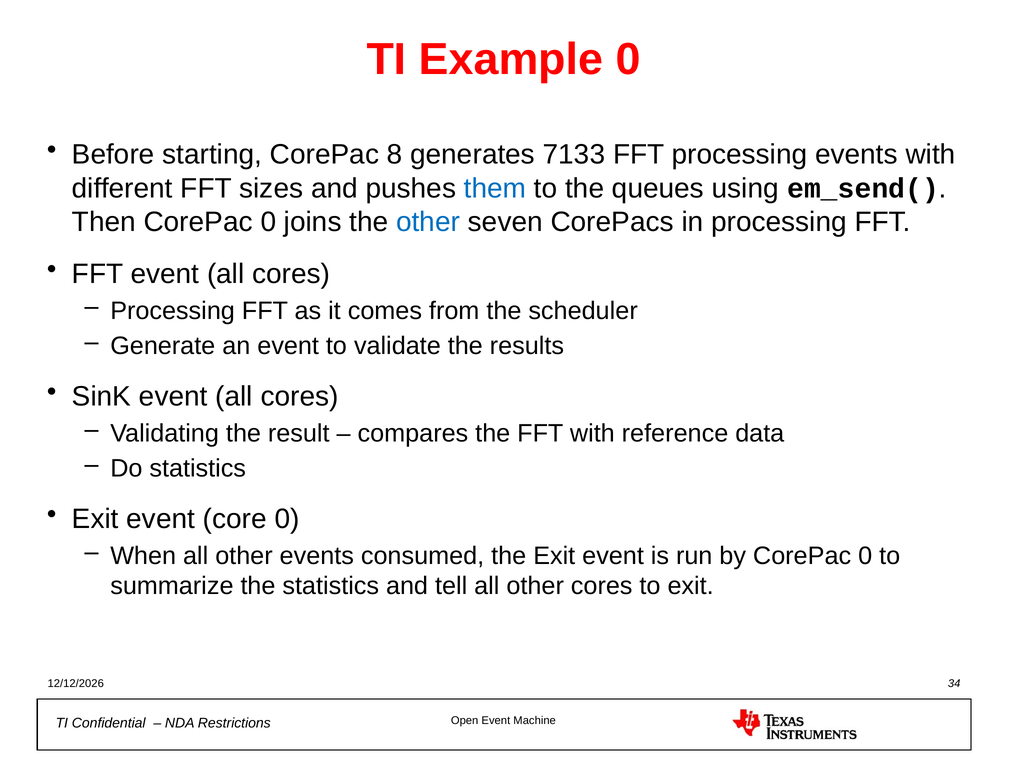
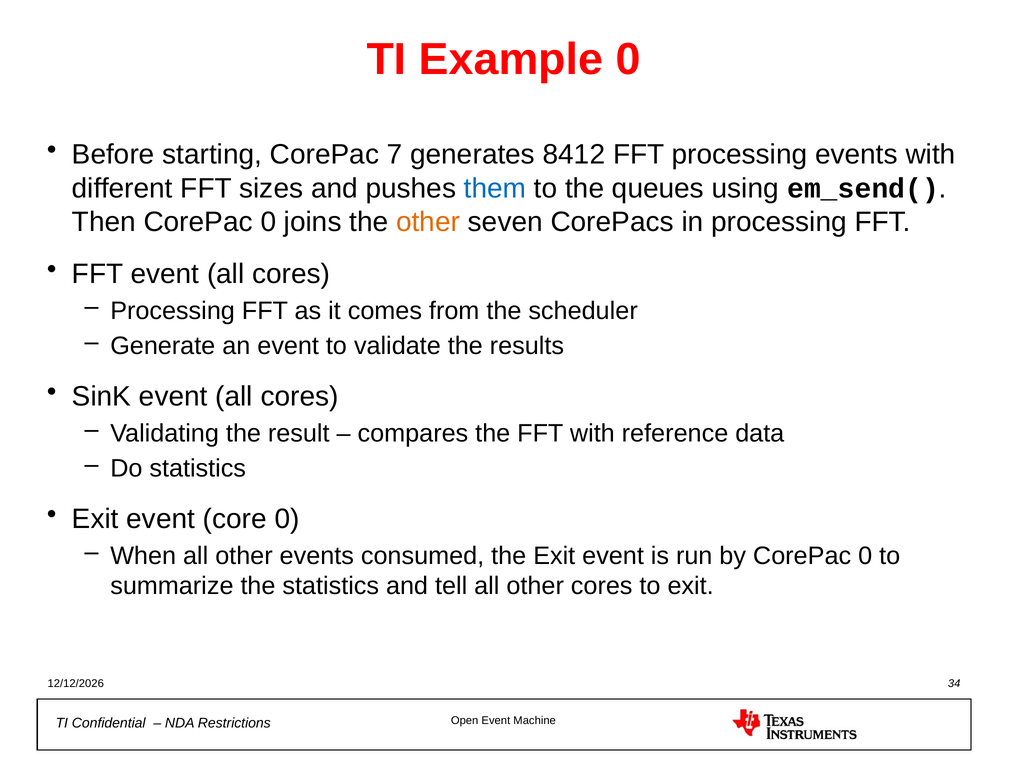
8: 8 -> 7 (395, 155)
7133: 7133 -> 8412 (574, 155)
other colour: blue -> orange (428, 222)
